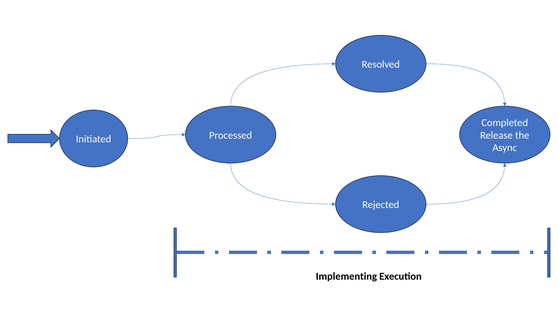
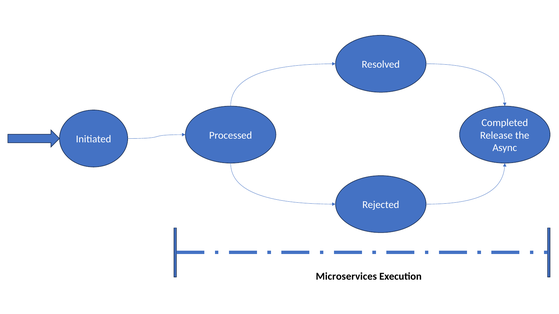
Implementing: Implementing -> Microservices (346, 277)
